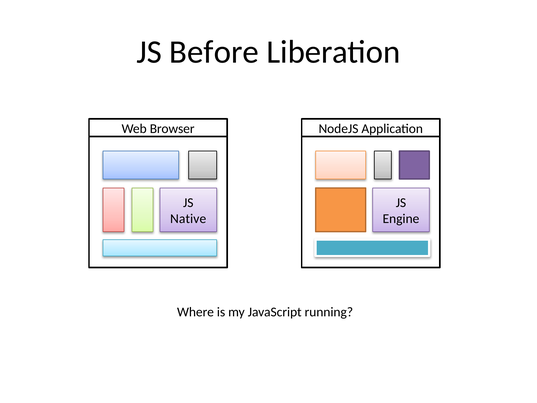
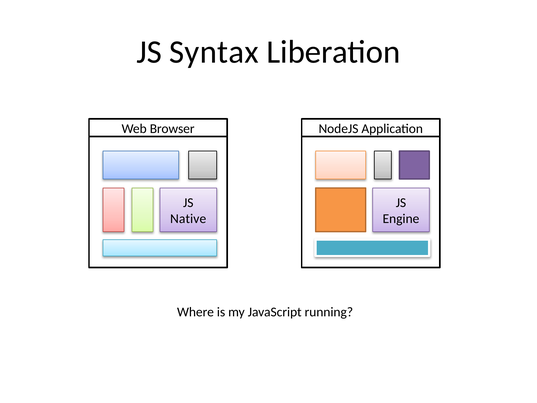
Before: Before -> Syntax (214, 52)
